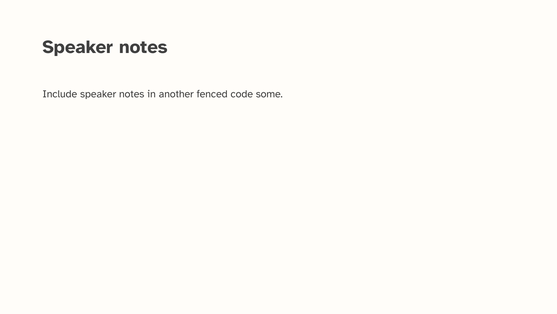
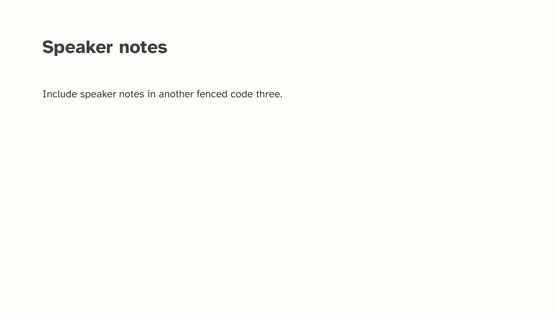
some: some -> three (269, 94)
